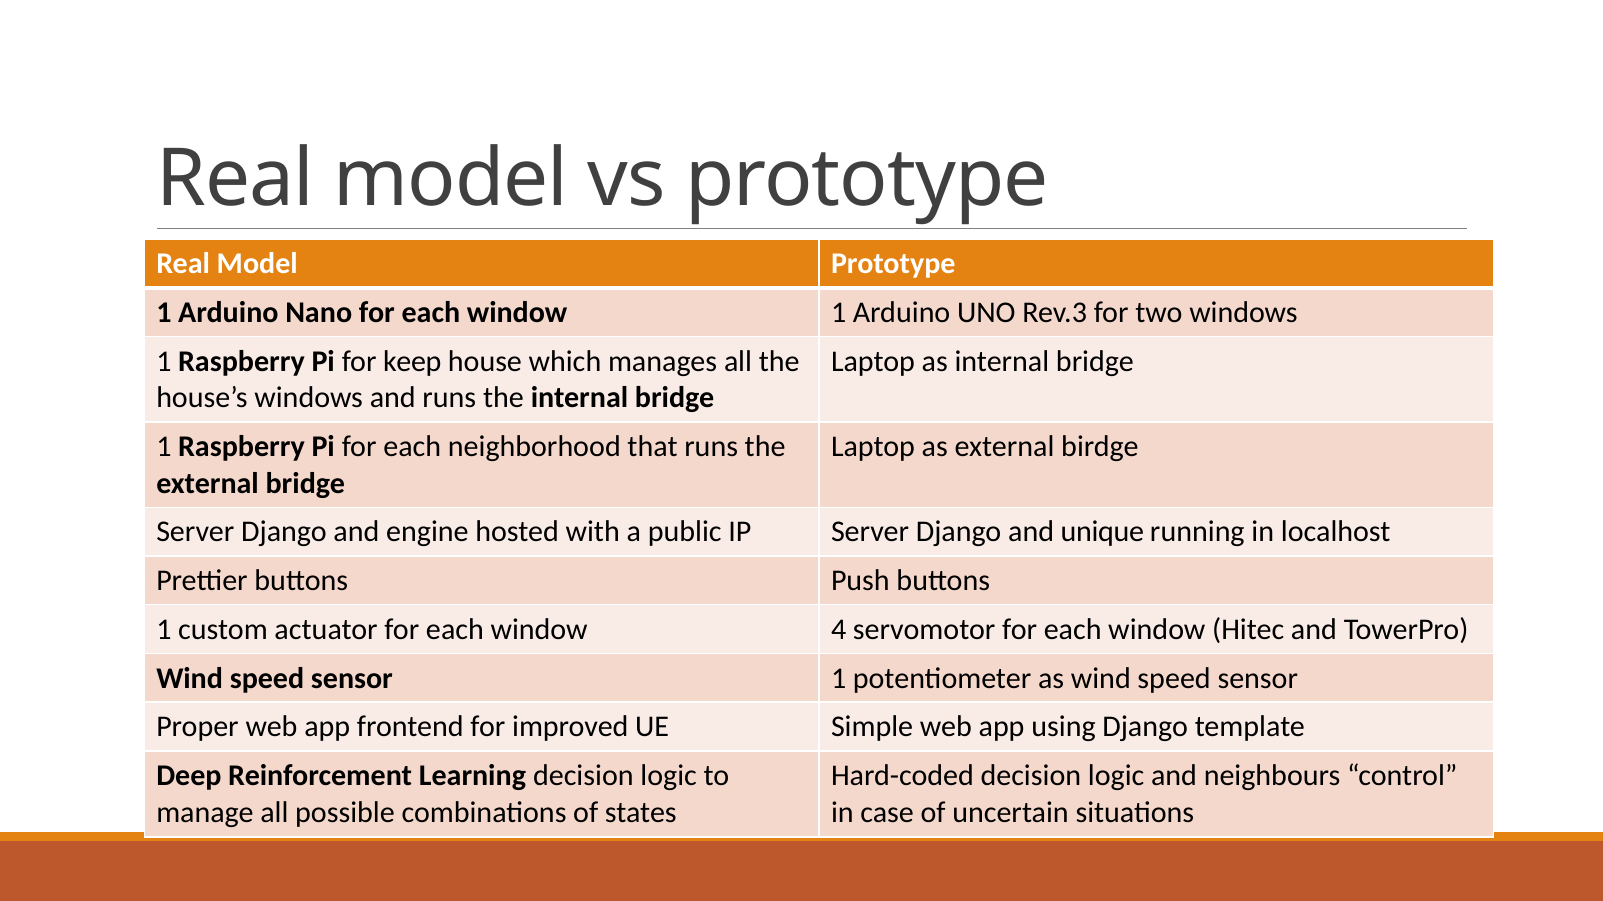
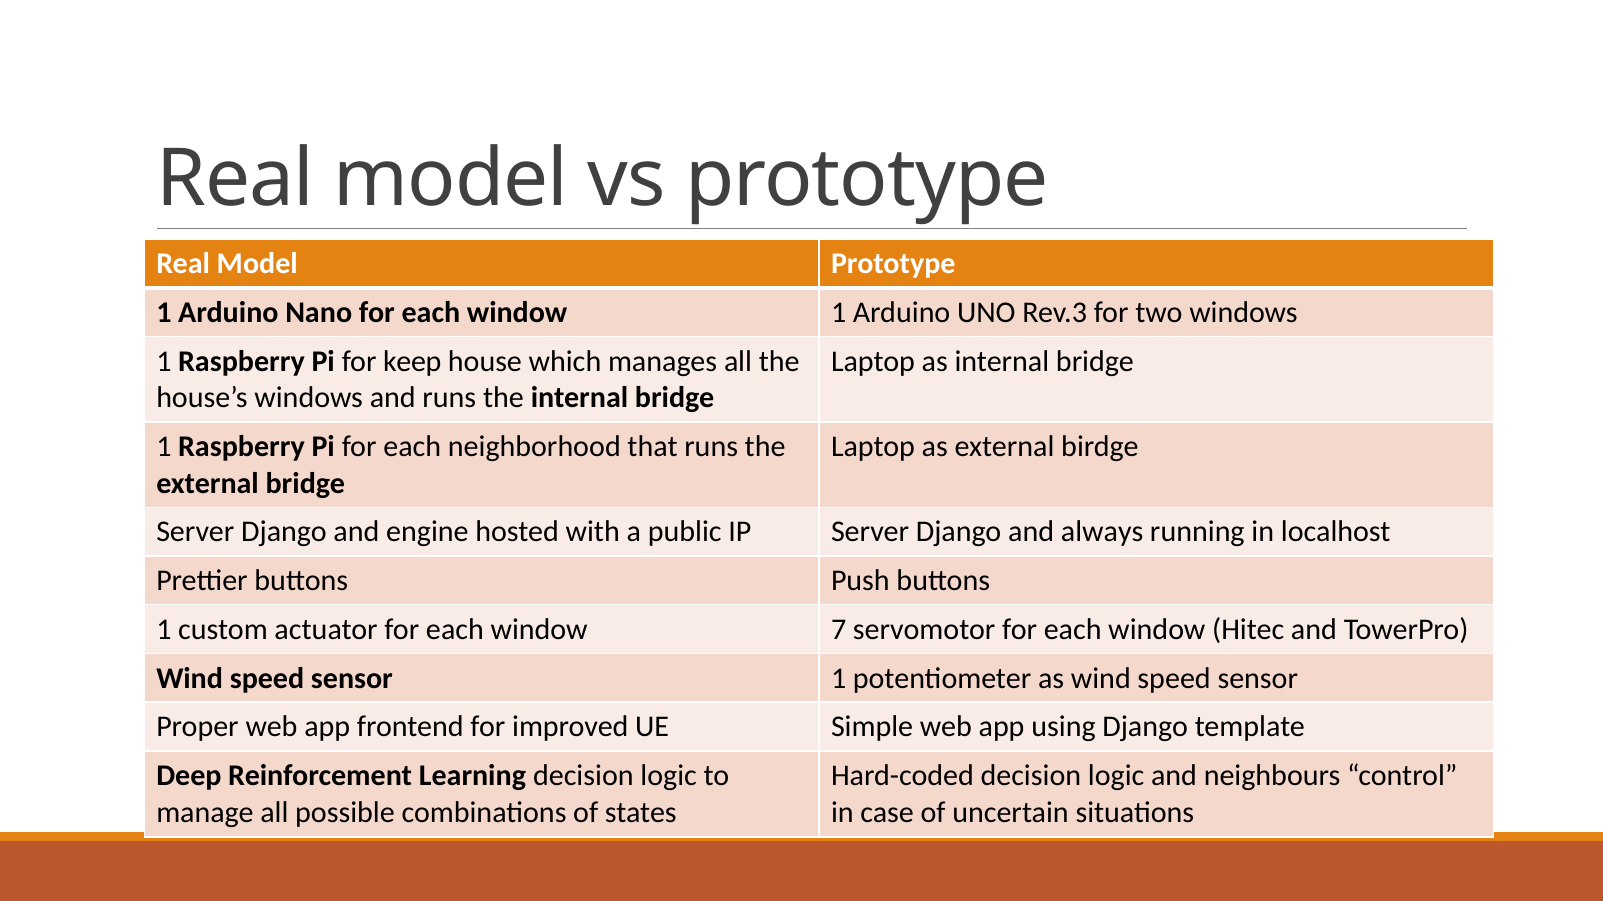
unique: unique -> always (1102, 532)
4: 4 -> 7 (839, 630)
